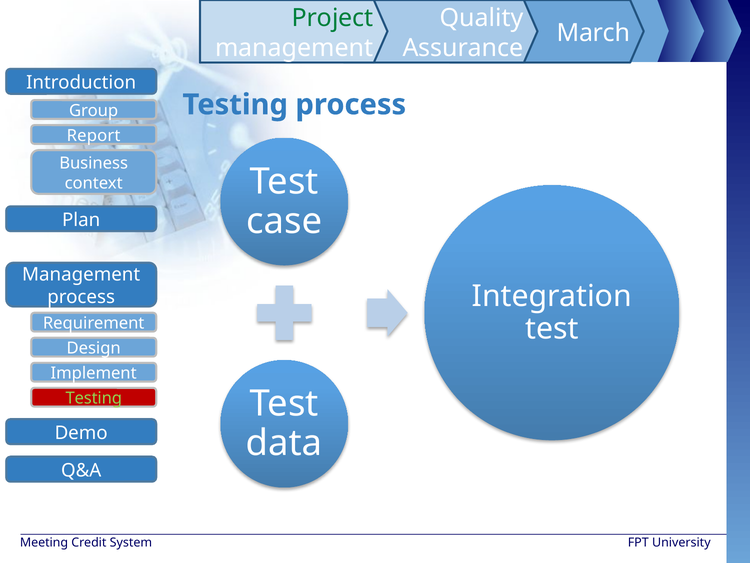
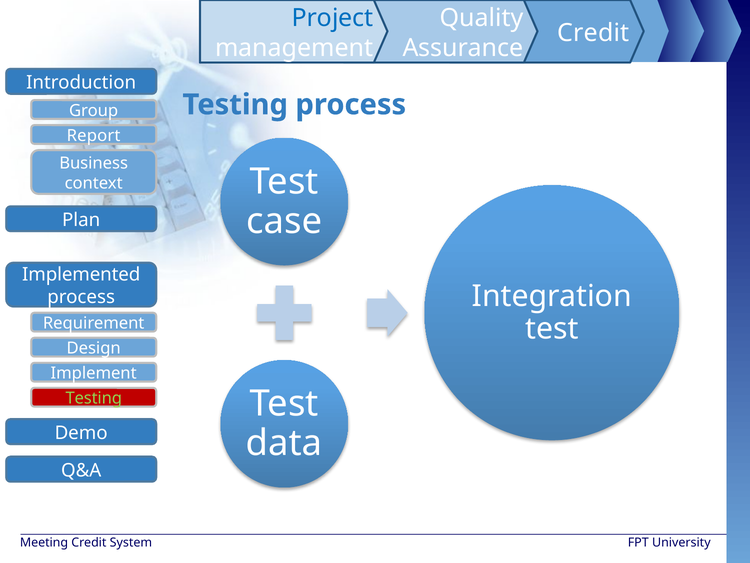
Project colour: green -> blue (333, 18)
March: March -> Credit (593, 33)
Management: Management -> Implemented (81, 274)
